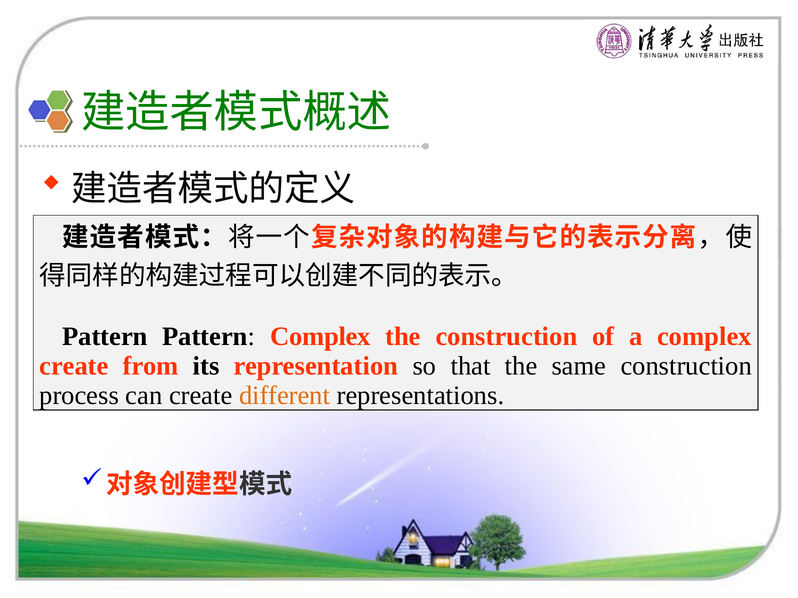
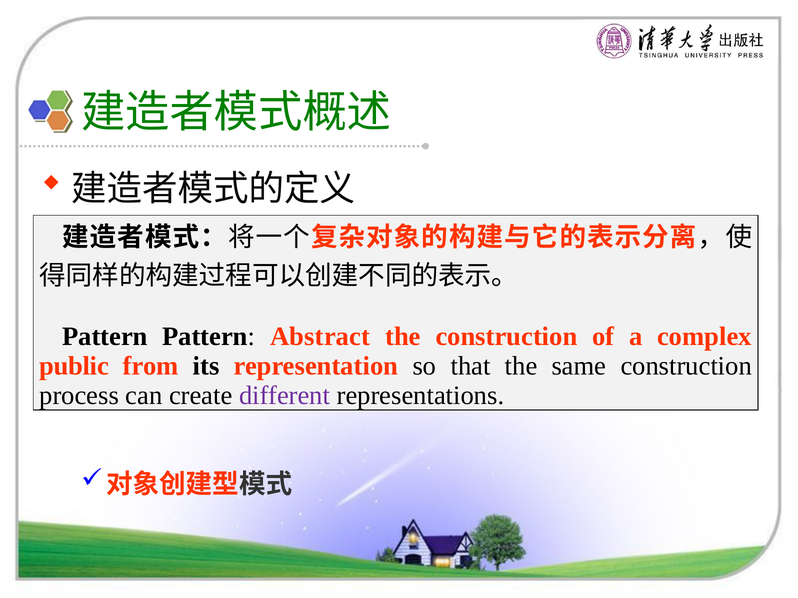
Pattern Complex: Complex -> Abstract (320, 337)
create: create -> public (74, 366)
different colour: orange -> purple (285, 396)
